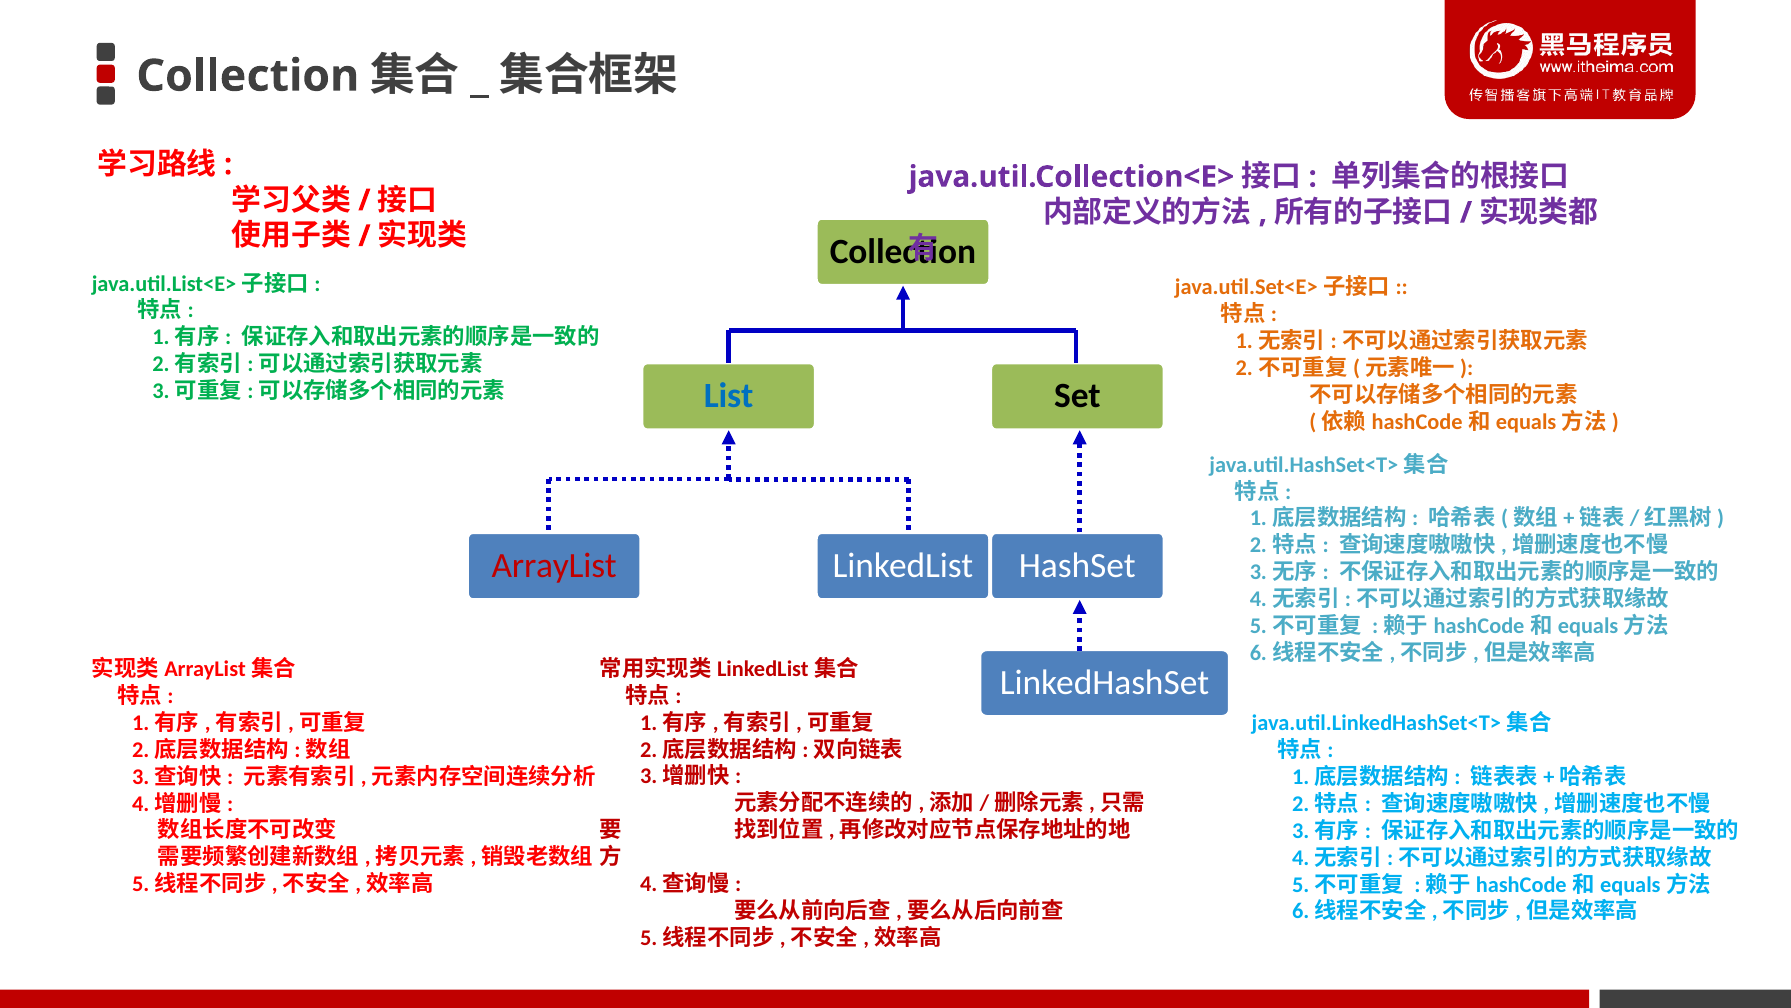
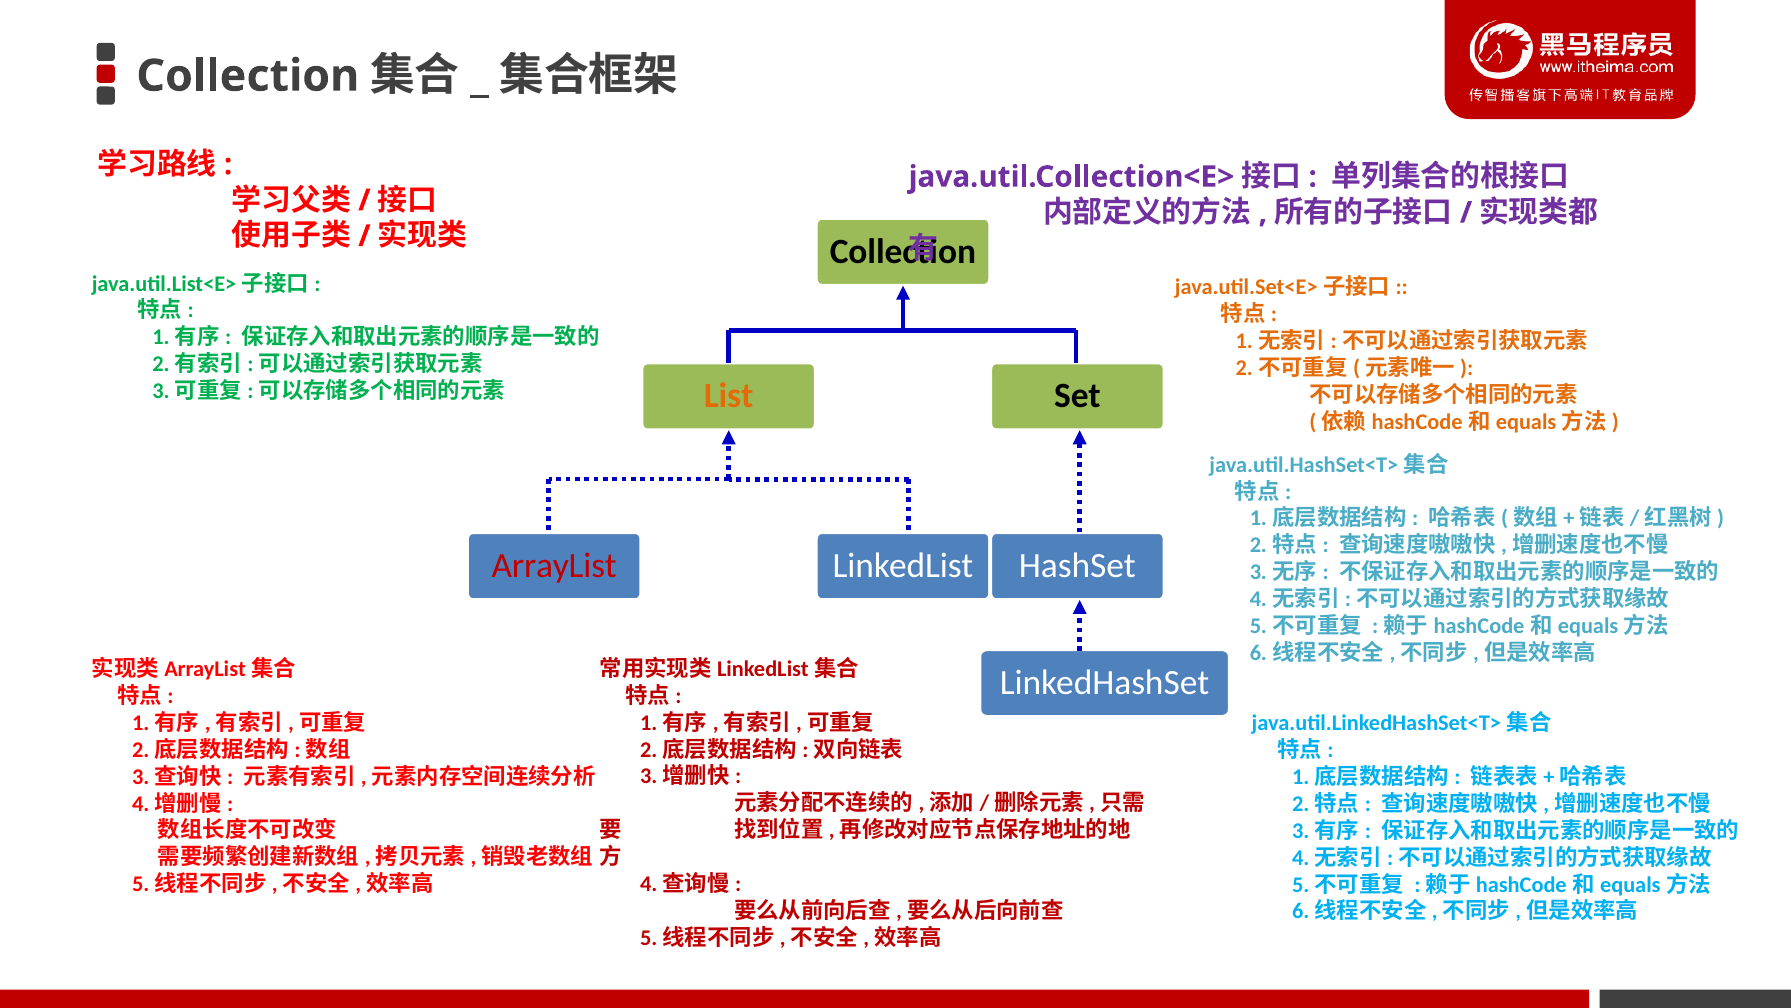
List colour: blue -> orange (729, 396)
